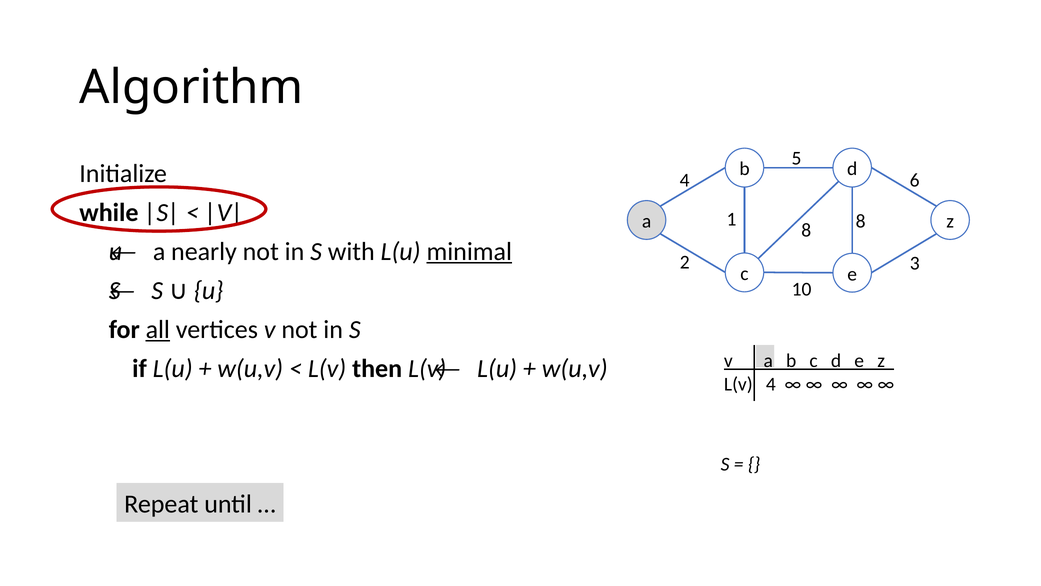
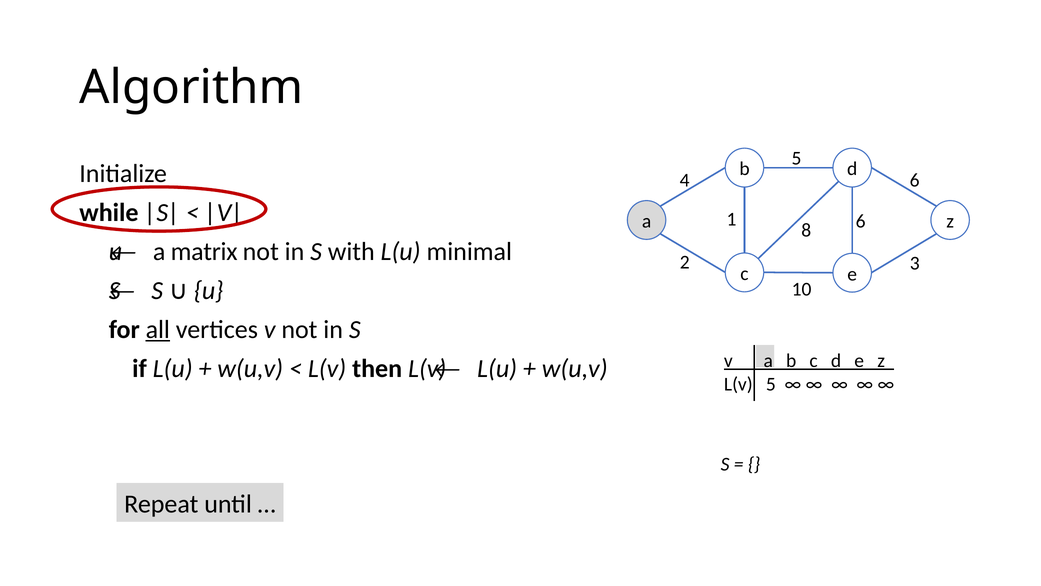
8 8: 8 -> 6 (861, 221)
nearly: nearly -> matrix (204, 252)
minimal underline: present -> none (469, 252)
L(v 4: 4 -> 5 (771, 384)
